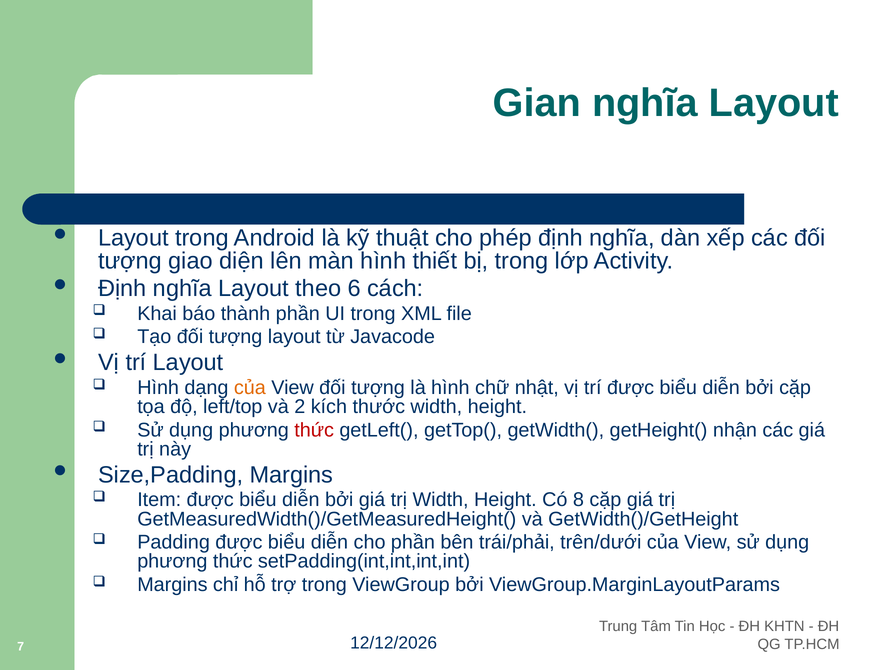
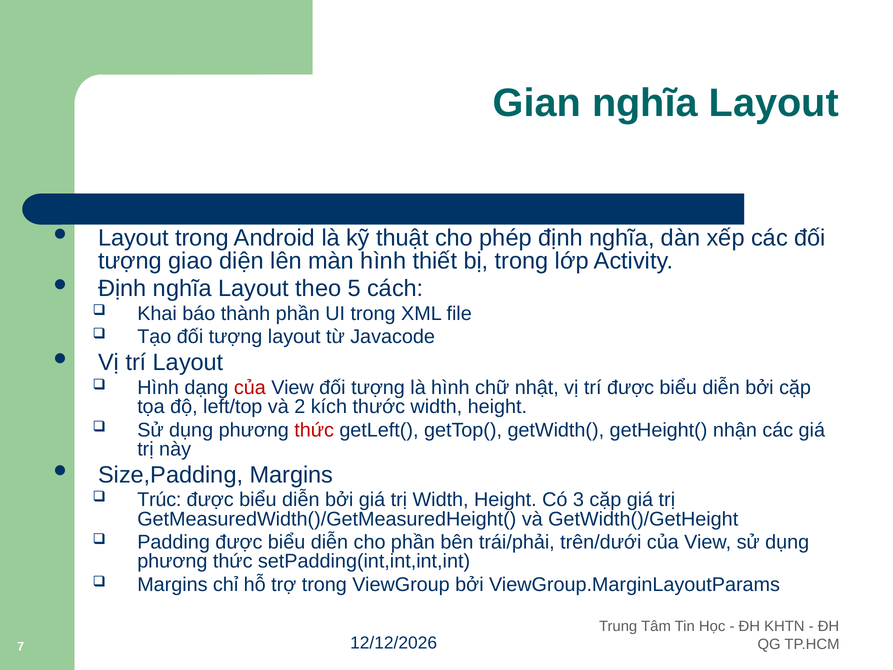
6: 6 -> 5 (354, 288)
của colour: orange -> red (250, 388)
Item: Item -> Trúc (159, 500)
8: 8 -> 3 (578, 500)
